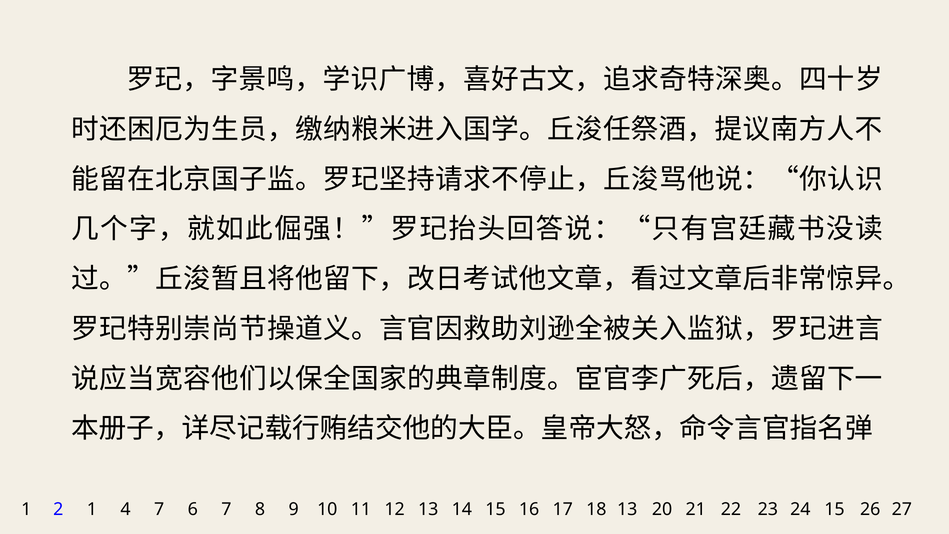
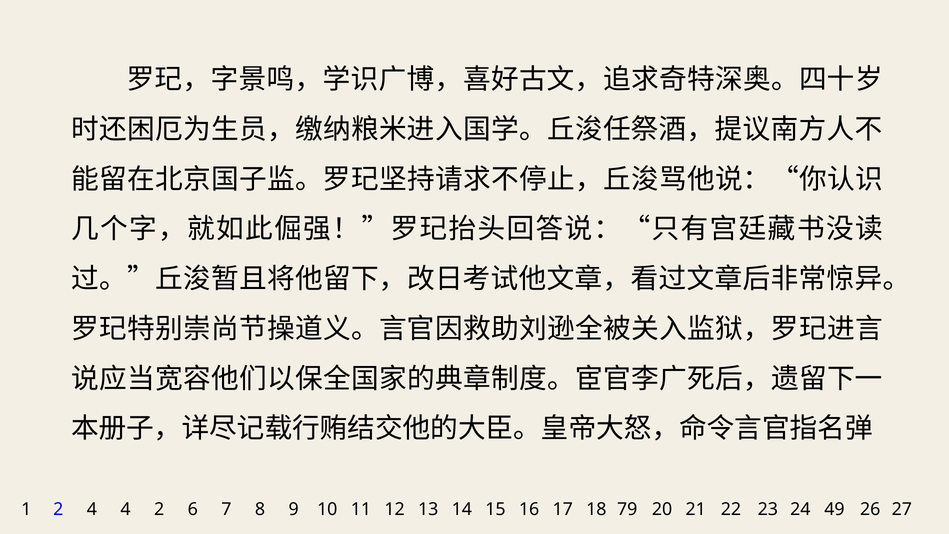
2 1: 1 -> 4 (92, 509)
4 7: 7 -> 2 (159, 509)
18 13: 13 -> 79 (627, 509)
24 15: 15 -> 49 (835, 509)
